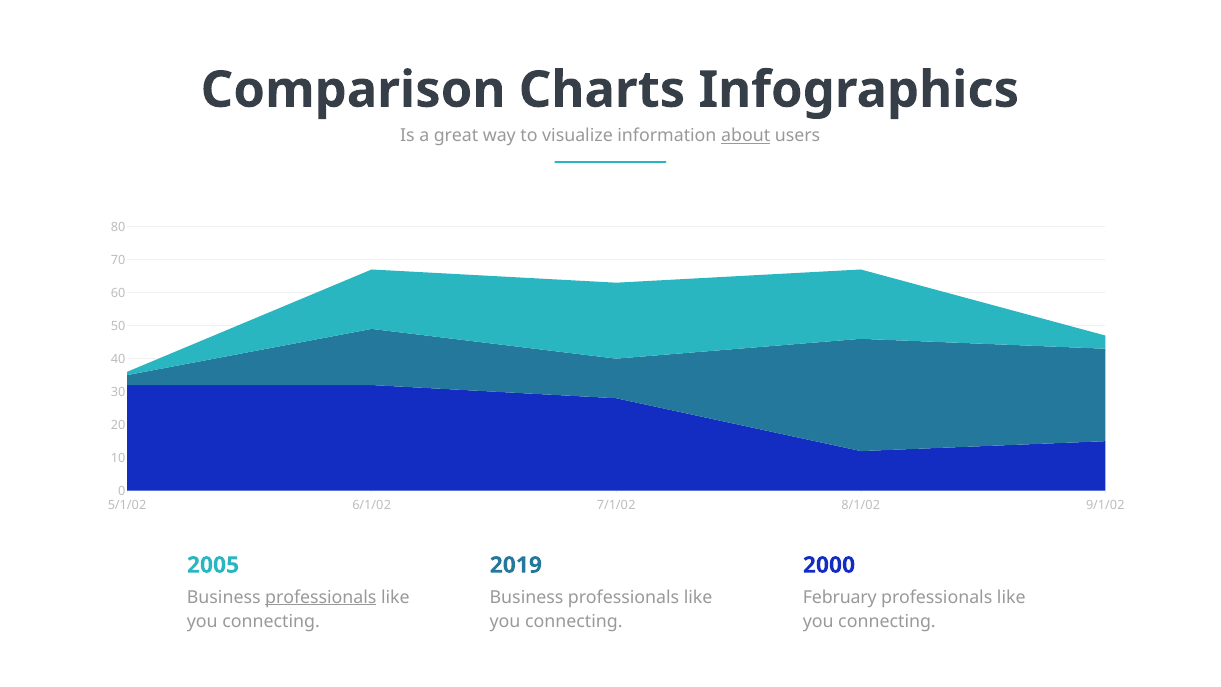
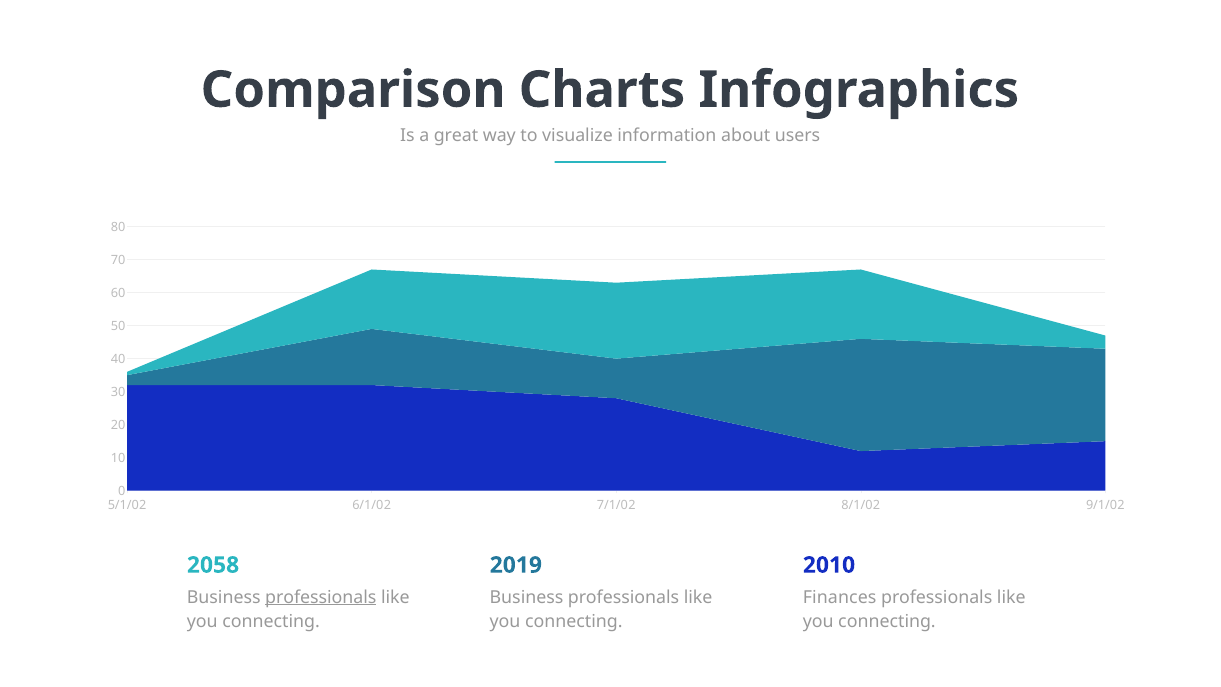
about underline: present -> none (746, 136)
2005: 2005 -> 2058 (213, 565)
2000: 2000 -> 2010 (829, 565)
February: February -> Finances (840, 597)
